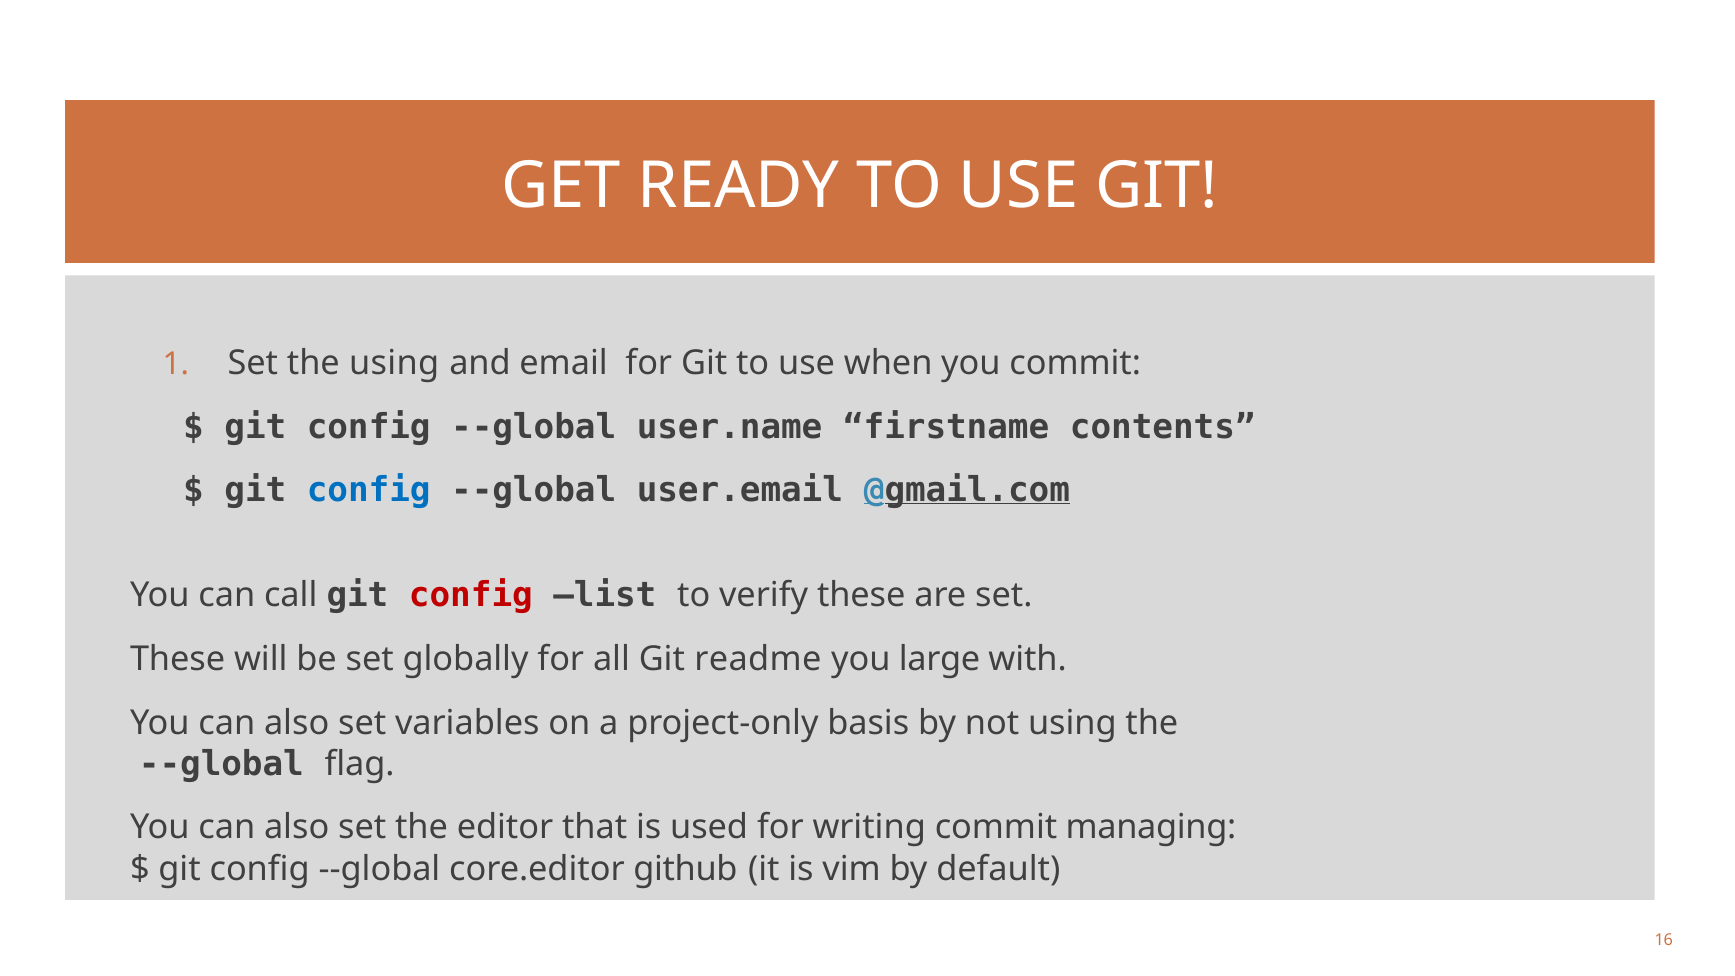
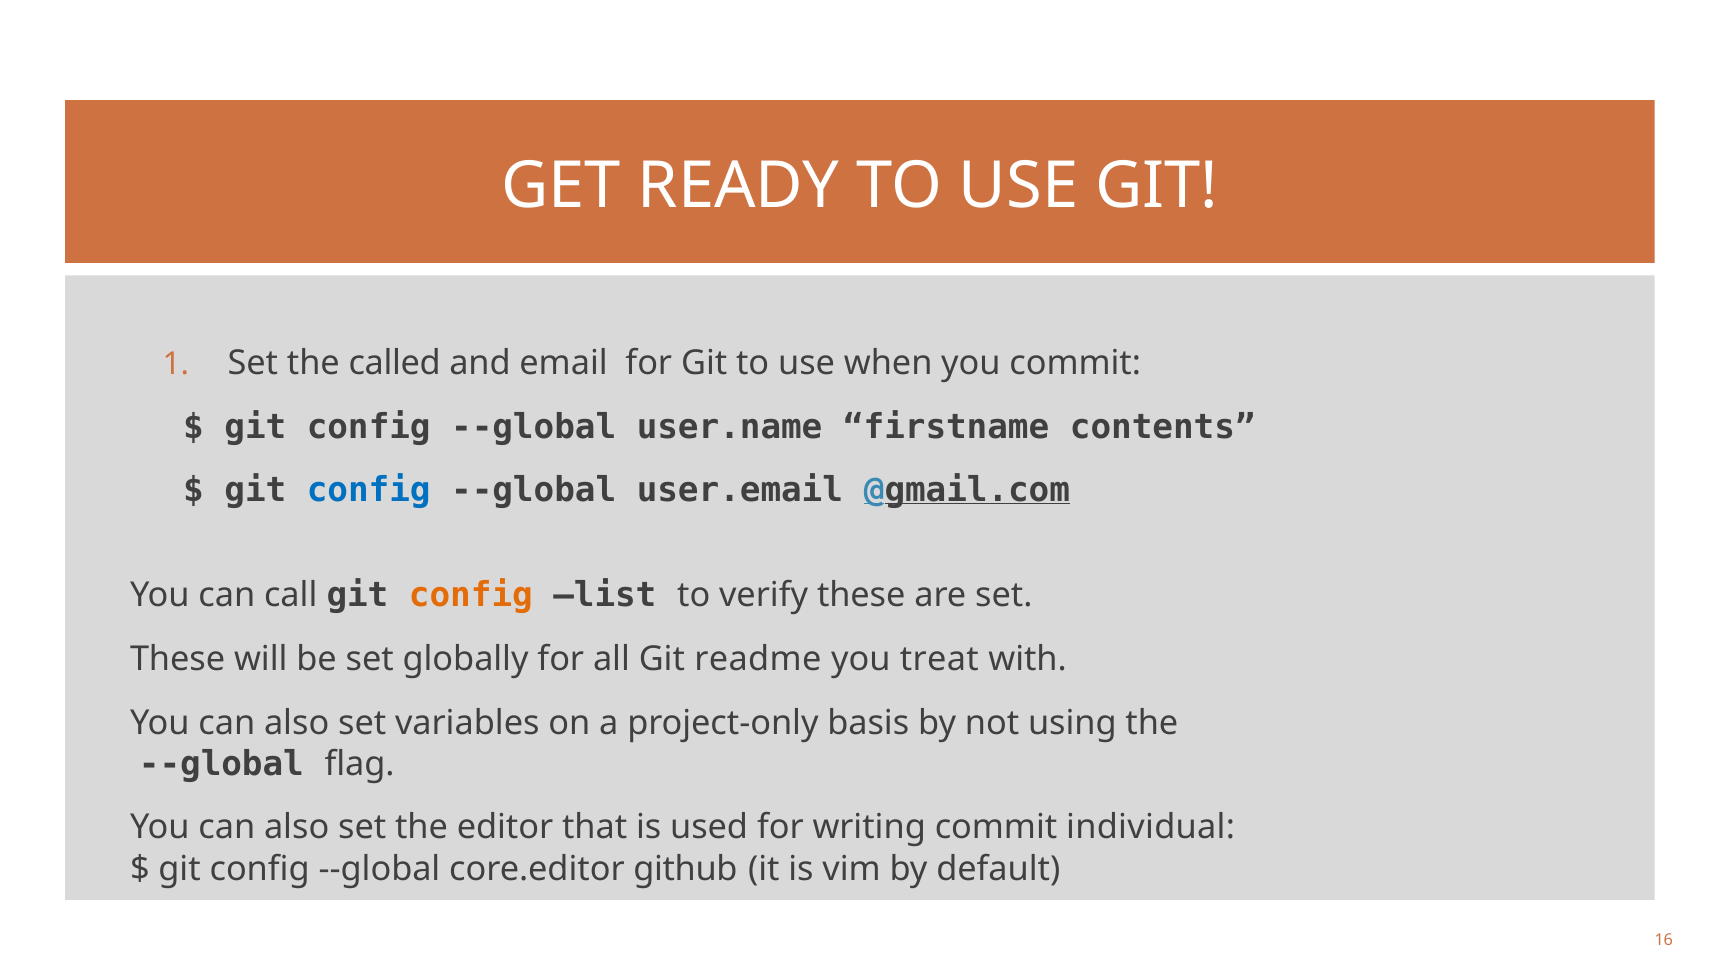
the using: using -> called (395, 363)
config colour: red -> orange (471, 595)
large: large -> treat (939, 659)
managing: managing -> individual (1151, 828)
